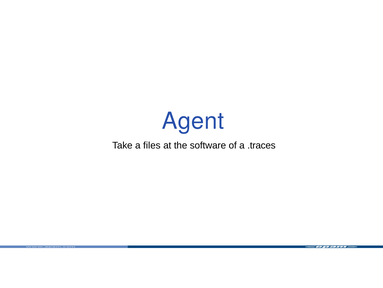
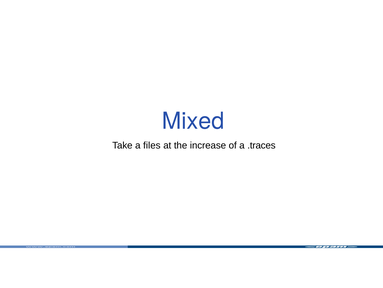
Agent: Agent -> Mixed (193, 121)
software: software -> increase (208, 145)
